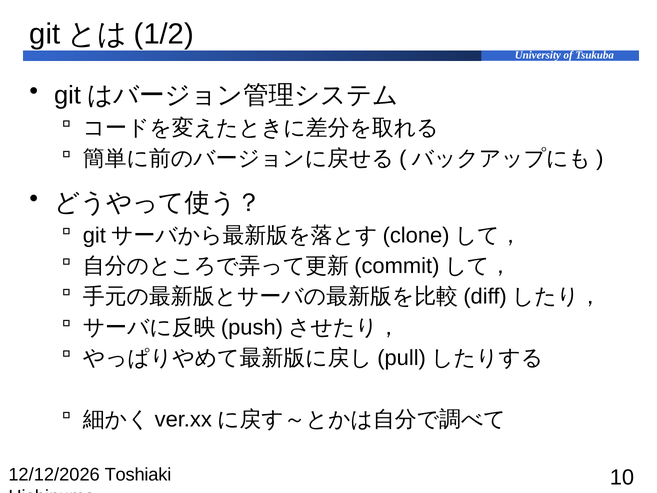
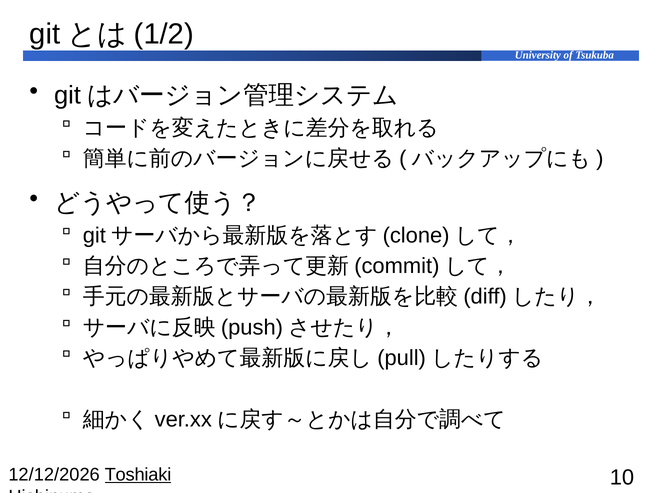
Toshiaki underline: none -> present (138, 474)
